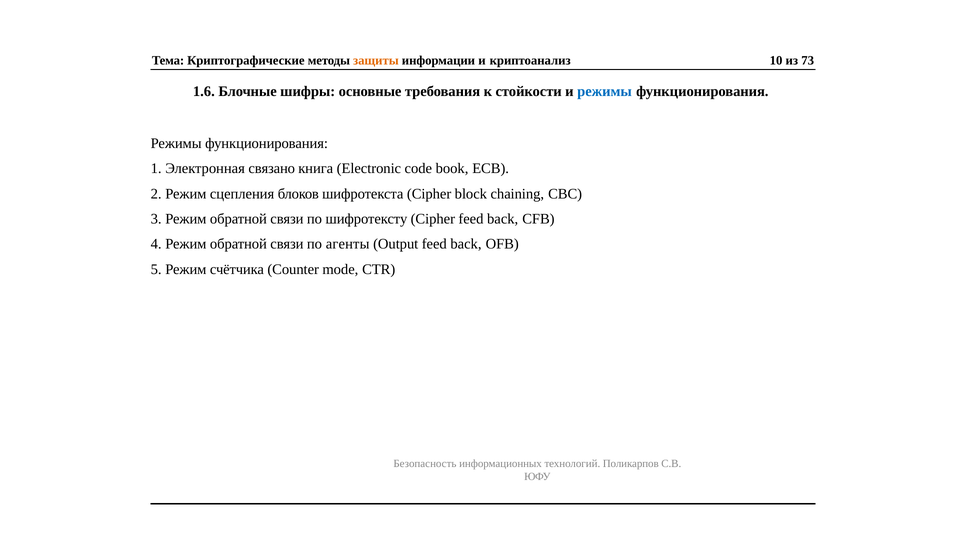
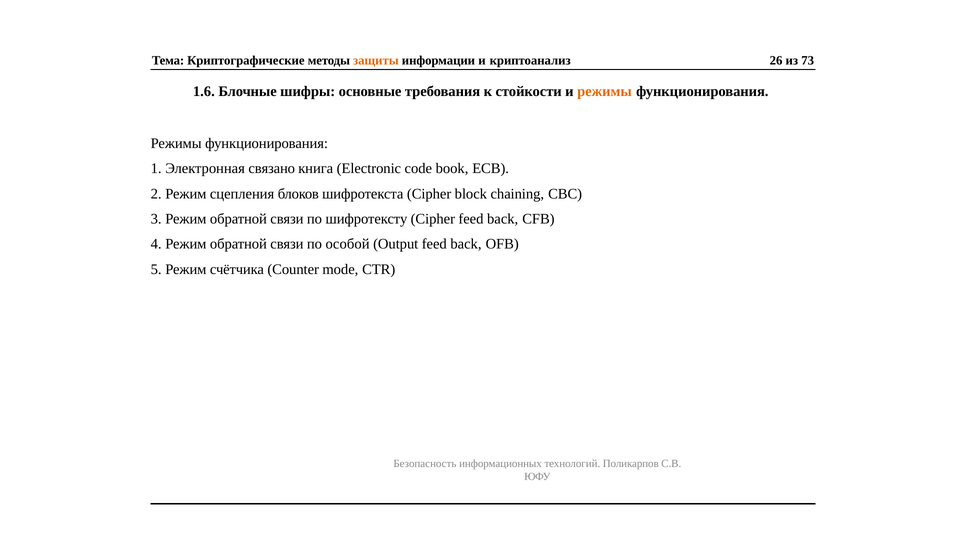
10: 10 -> 26 (776, 61)
режимы colour: blue -> orange (605, 92)
агенты: агенты -> особой (348, 244)
